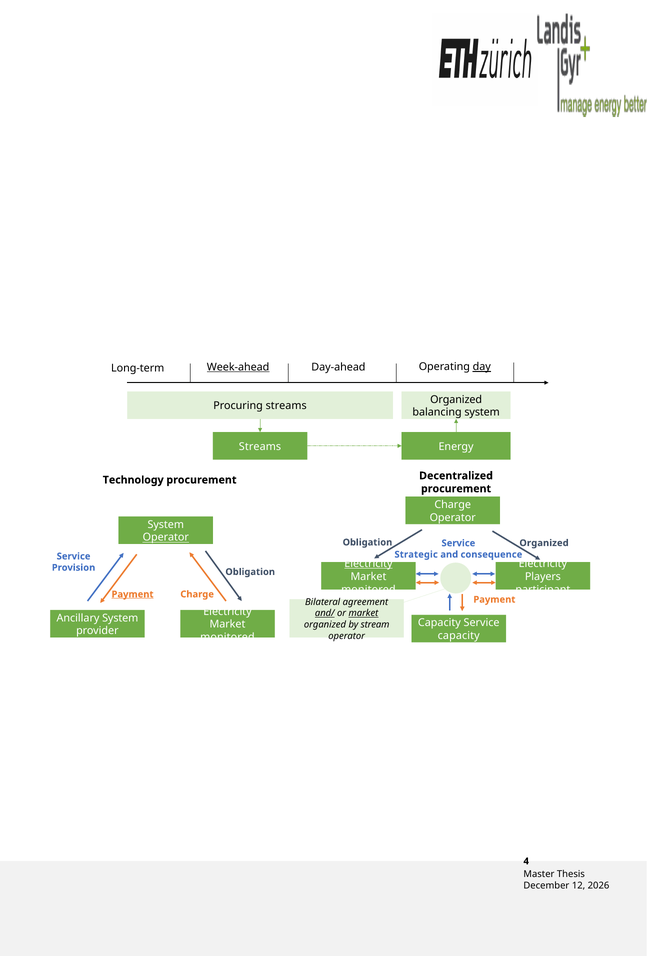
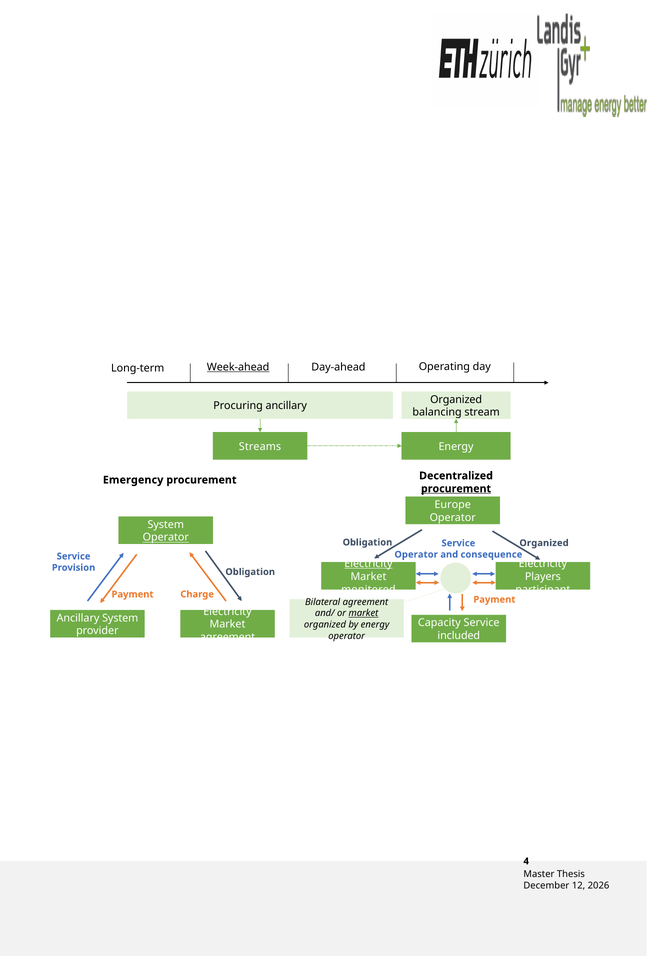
day underline: present -> none (482, 367)
Procuring streams: streams -> ancillary (286, 406)
balancing system: system -> stream (482, 412)
Technology: Technology -> Emergency (133, 480)
procurement underline: none -> present (456, 488)
Charge: Charge -> Europe (453, 504)
Strategic: Strategic -> Operator (416, 554)
Payment underline: present -> none (133, 594)
and/ underline: present -> none (325, 613)
by stream: stream -> energy (375, 624)
capacity: capacity -> included (459, 635)
monitored: monitored -> agreement (228, 637)
